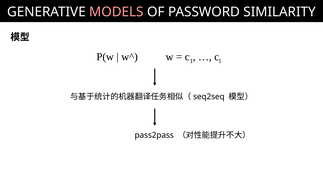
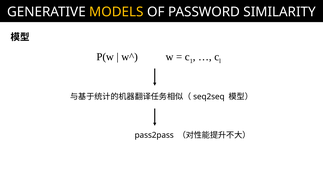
MODELS colour: pink -> yellow (116, 12)
